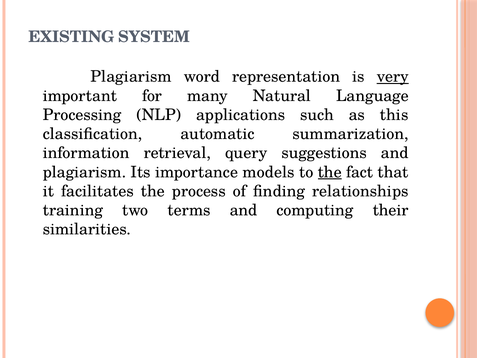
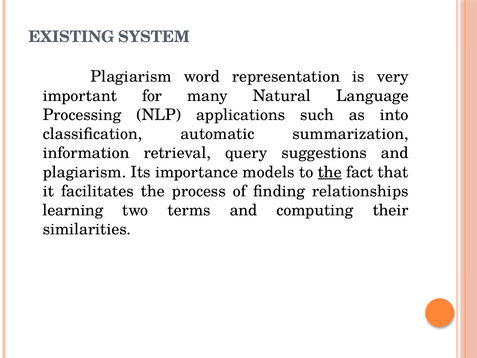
very underline: present -> none (393, 77)
this: this -> into (394, 115)
training: training -> learning (73, 210)
